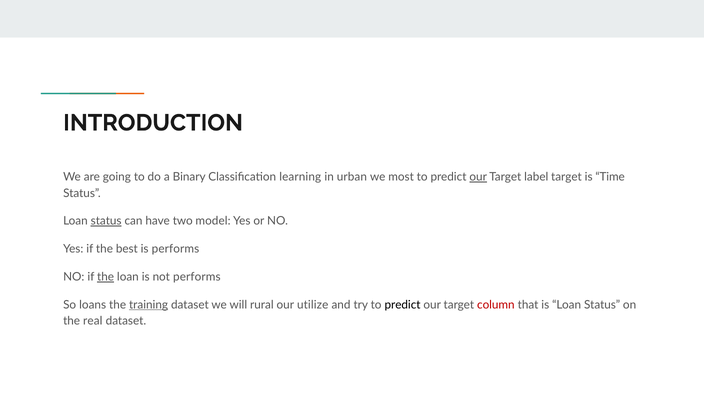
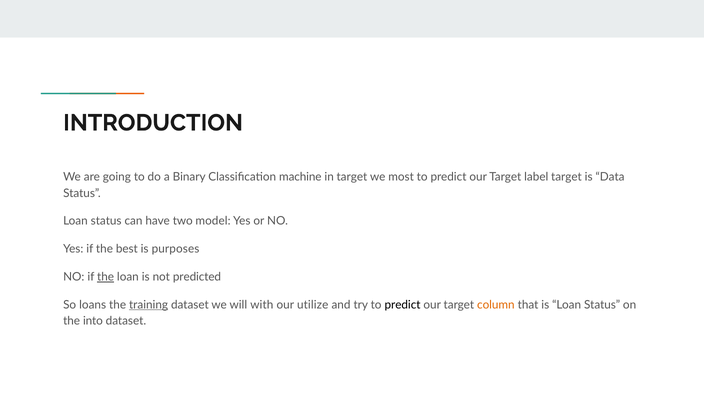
learning: learning -> machine (300, 177)
in urban: urban -> target (352, 177)
our underline: present -> none (478, 177)
Time: Time -> Data (610, 177)
status underline: present -> none (106, 221)
is performs: performs -> purposes (176, 249)
not performs: performs -> predicted (197, 277)
rural: rural -> with (262, 305)
column colour: red -> orange (496, 305)
real: real -> into (93, 321)
